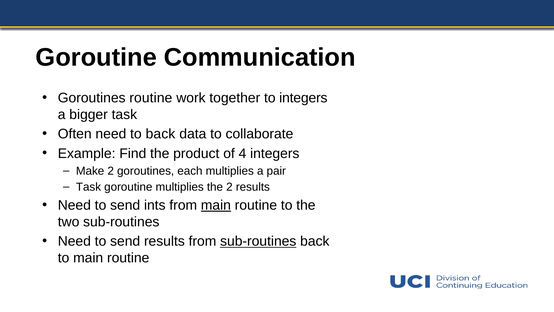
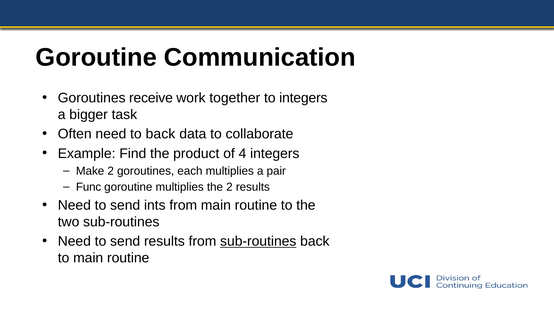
Goroutines routine: routine -> receive (151, 98)
Task: Task -> Func (89, 187)
main underline: present -> none (216, 205)
